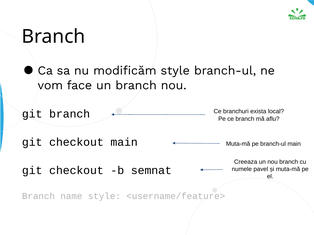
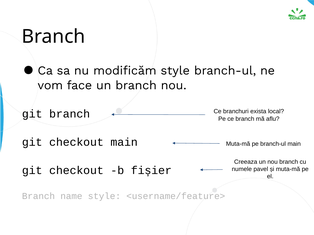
semnat: semnat -> fișier (151, 171)
